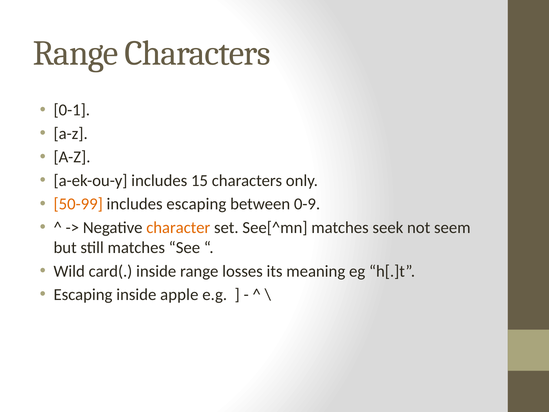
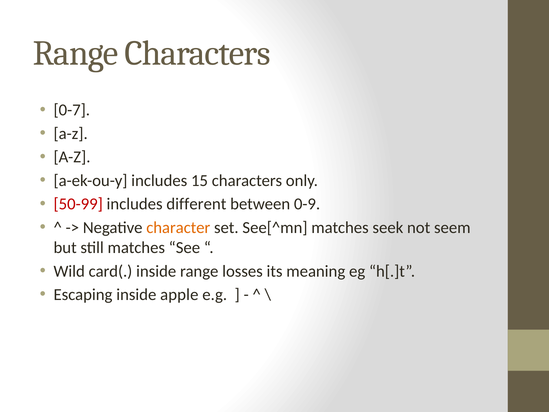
0-1: 0-1 -> 0-7 (72, 110)
50-99 colour: orange -> red (78, 204)
includes escaping: escaping -> different (196, 204)
